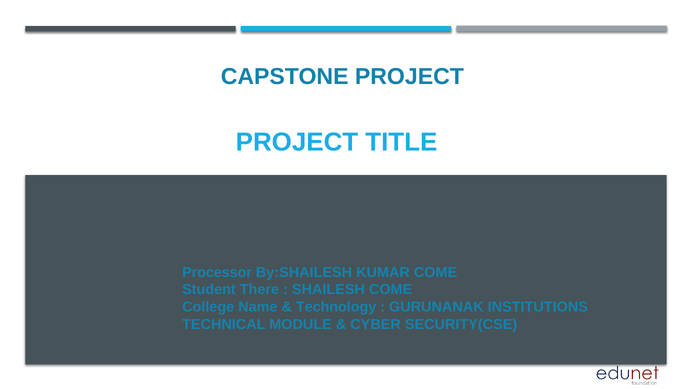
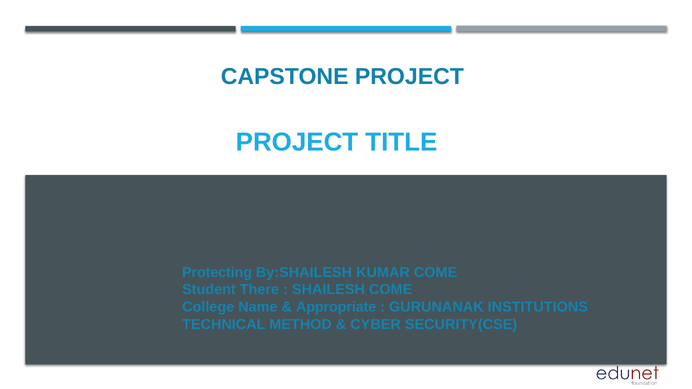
Processor: Processor -> Protecting (217, 273)
Technology: Technology -> Appropriate (336, 307)
MODULE: MODULE -> METHOD (301, 324)
